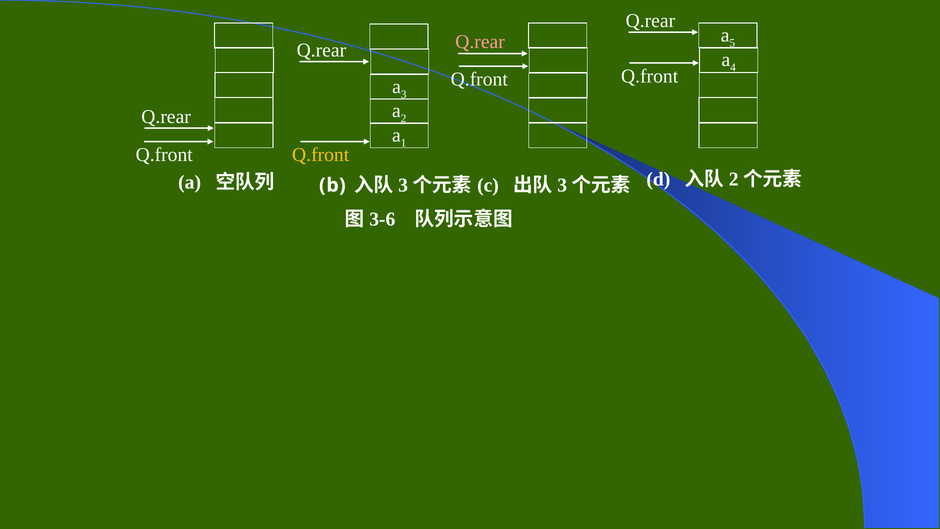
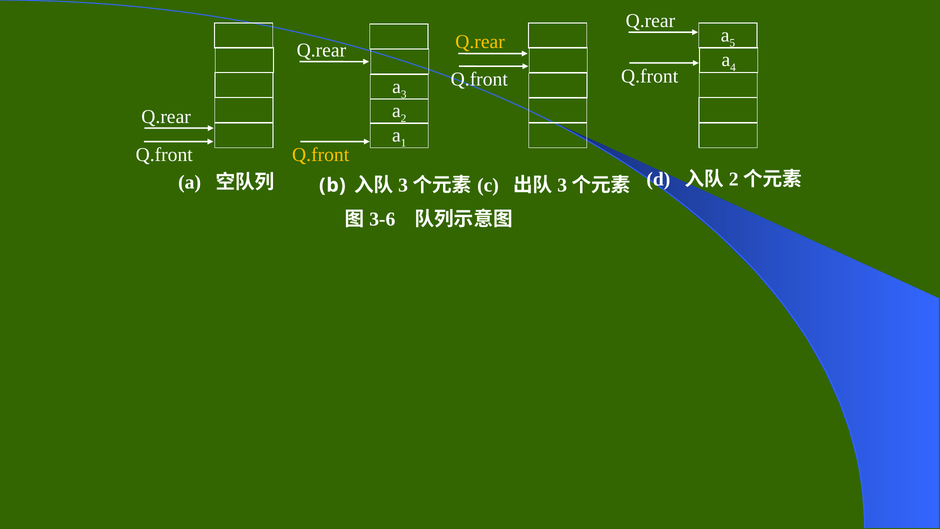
Q.rear colour: pink -> yellow (480, 42)
